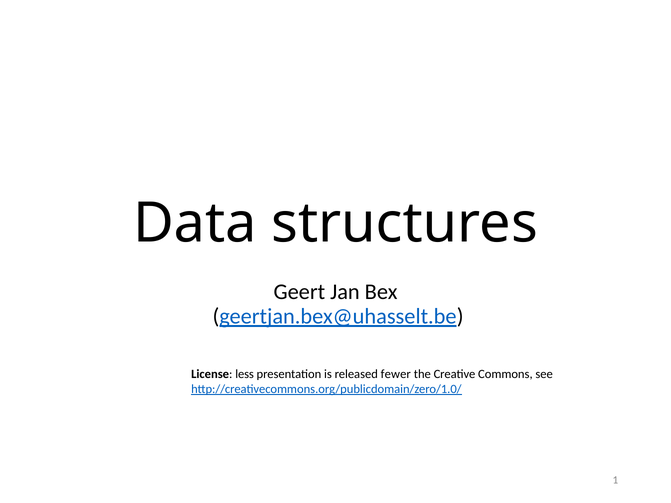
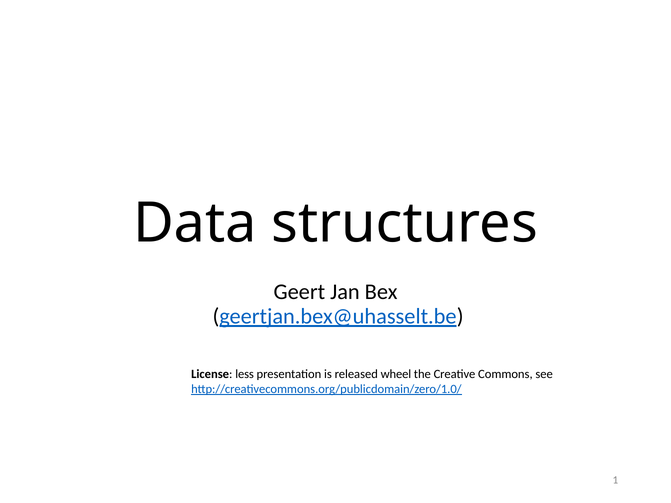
fewer: fewer -> wheel (396, 374)
